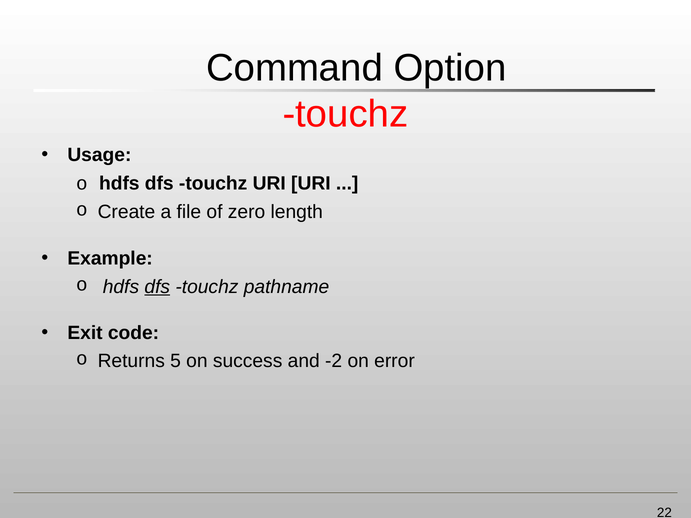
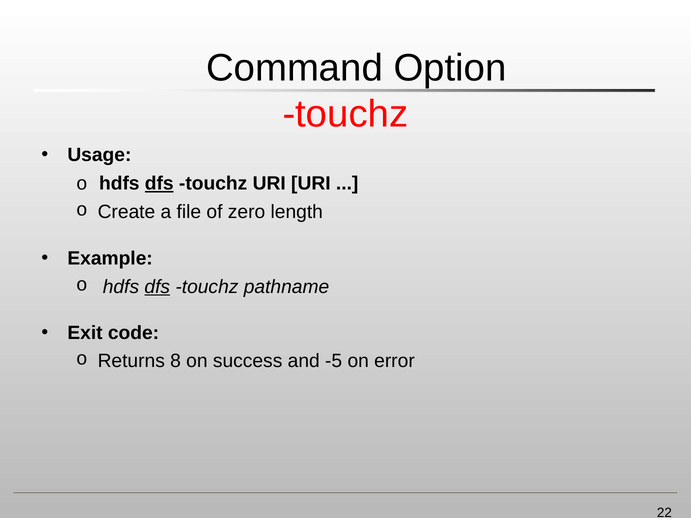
dfs underline: none -> present (159, 184)
5: 5 -> 8 (176, 361)
-2: -2 -> -5 (334, 361)
